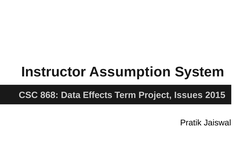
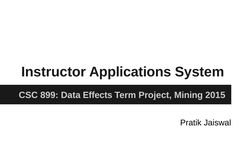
Assumption: Assumption -> Applications (130, 72)
868: 868 -> 899 (49, 95)
Issues: Issues -> Mining (188, 95)
